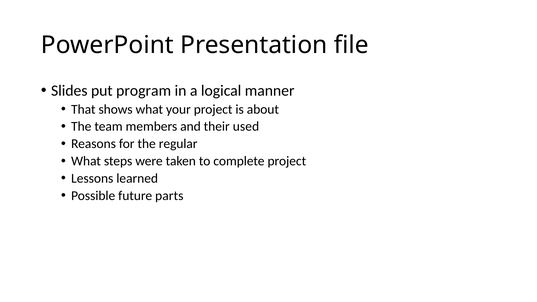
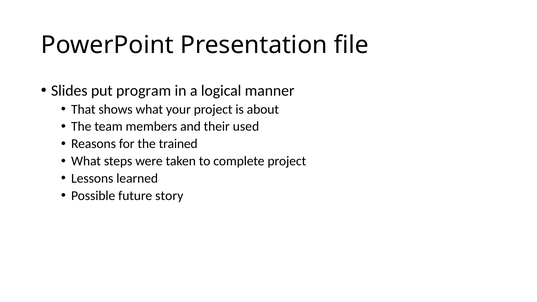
regular: regular -> trained (178, 144)
parts: parts -> story (169, 196)
